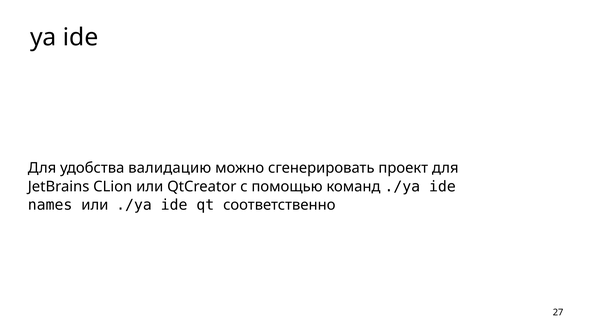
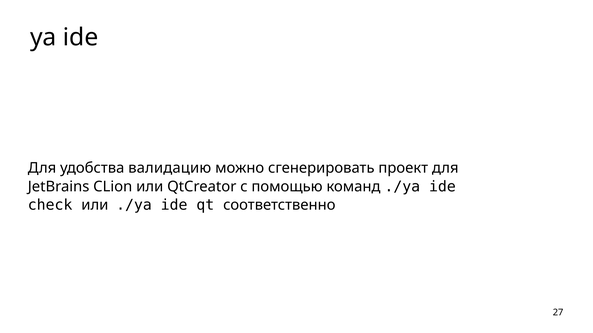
names: names -> check (50, 205)
